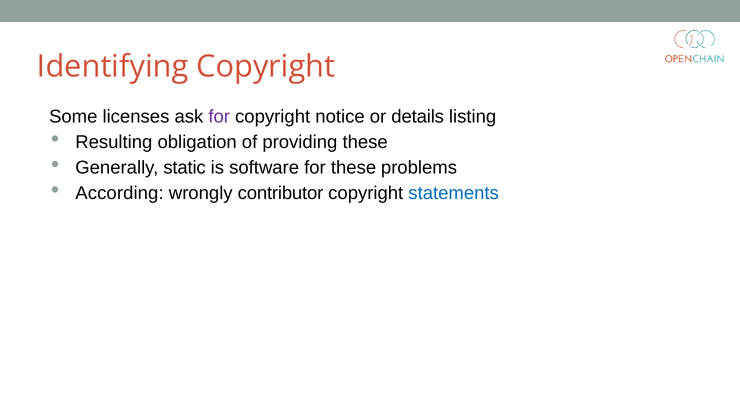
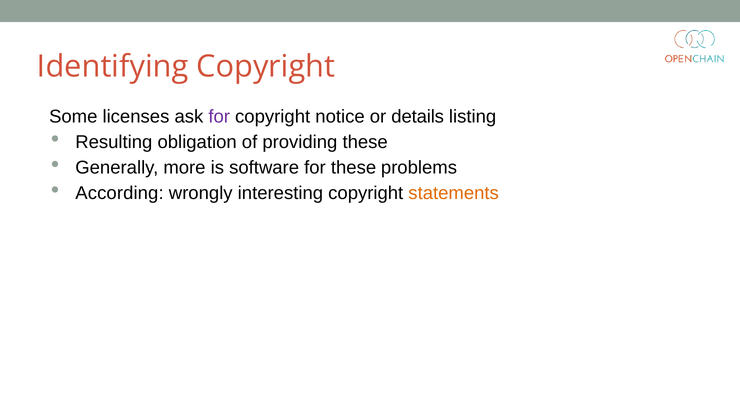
static: static -> more (184, 168)
contributor: contributor -> interesting (280, 193)
statements colour: blue -> orange (454, 193)
